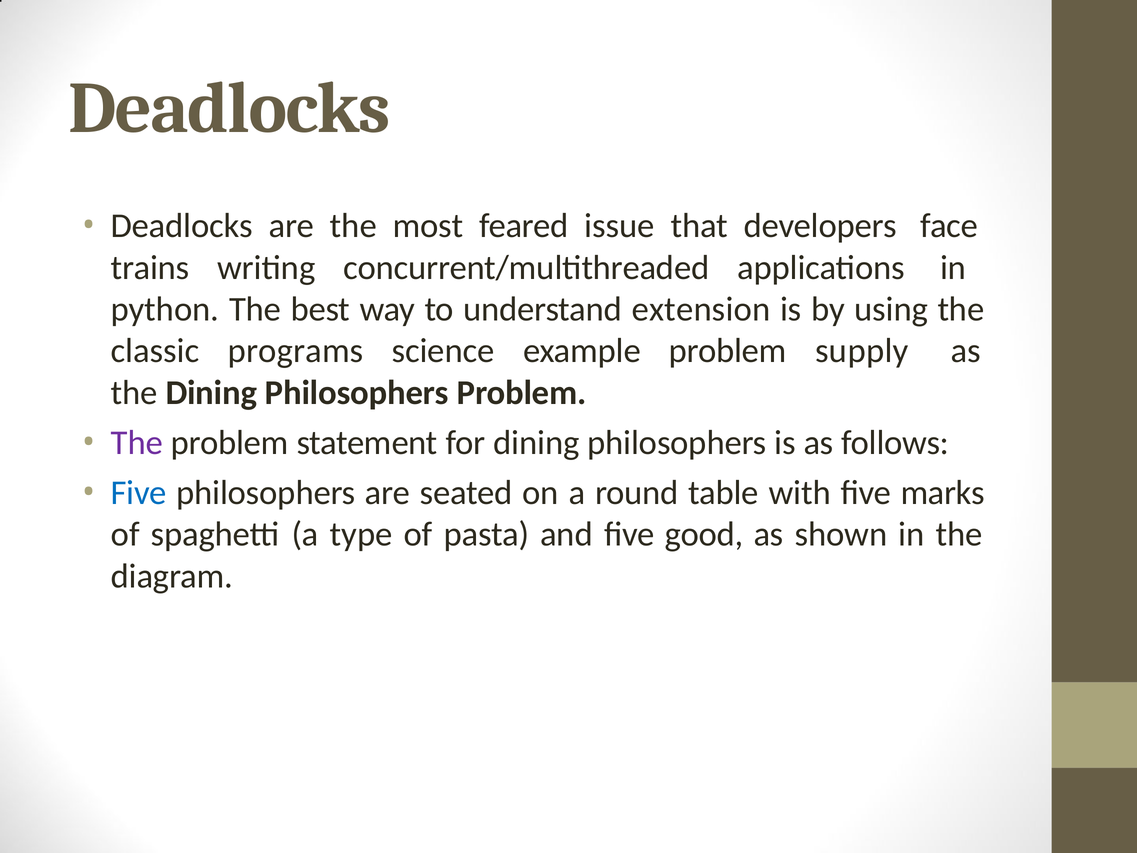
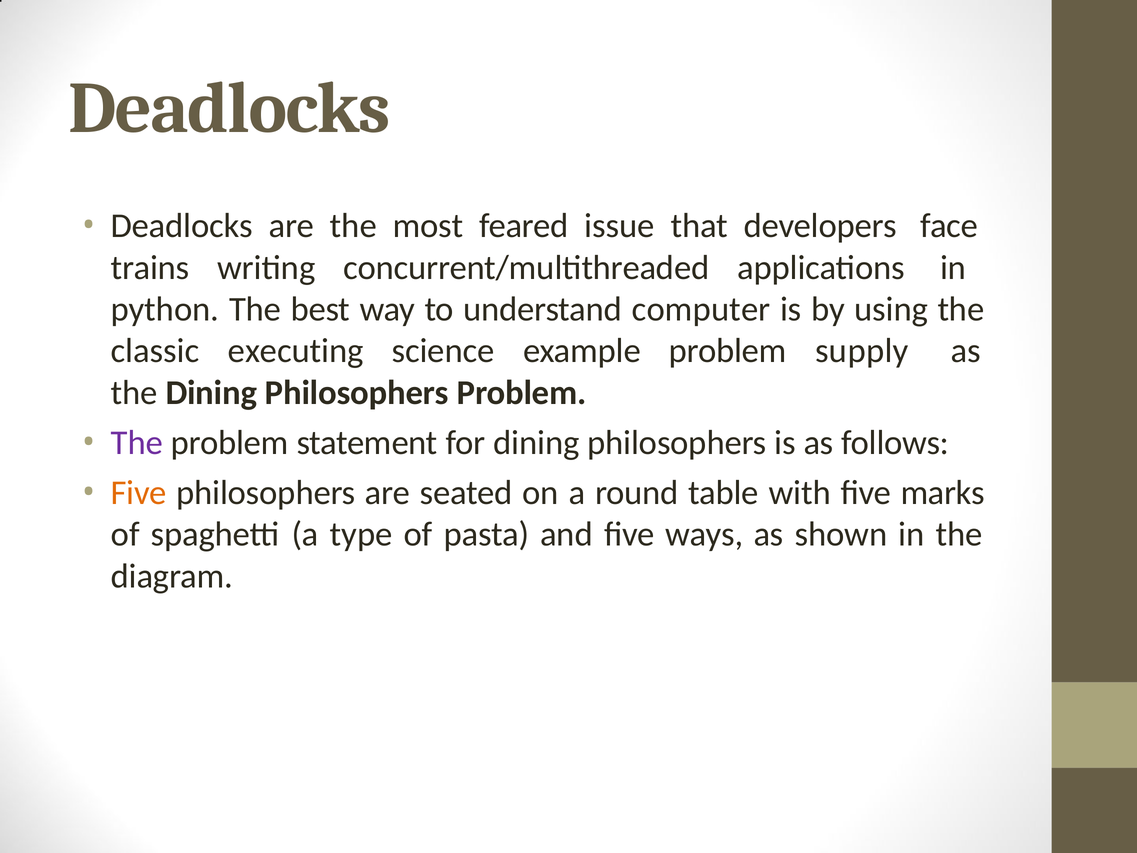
extension: extension -> computer (701, 309)
programs: programs -> executing (296, 351)
Five colour: blue -> orange (139, 493)
good: good -> ways (704, 534)
